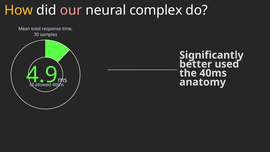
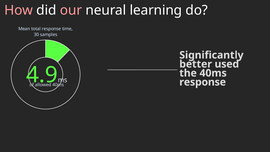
How colour: yellow -> pink (19, 10)
complex: complex -> learning (156, 10)
anatomy: anatomy -> response (203, 82)
